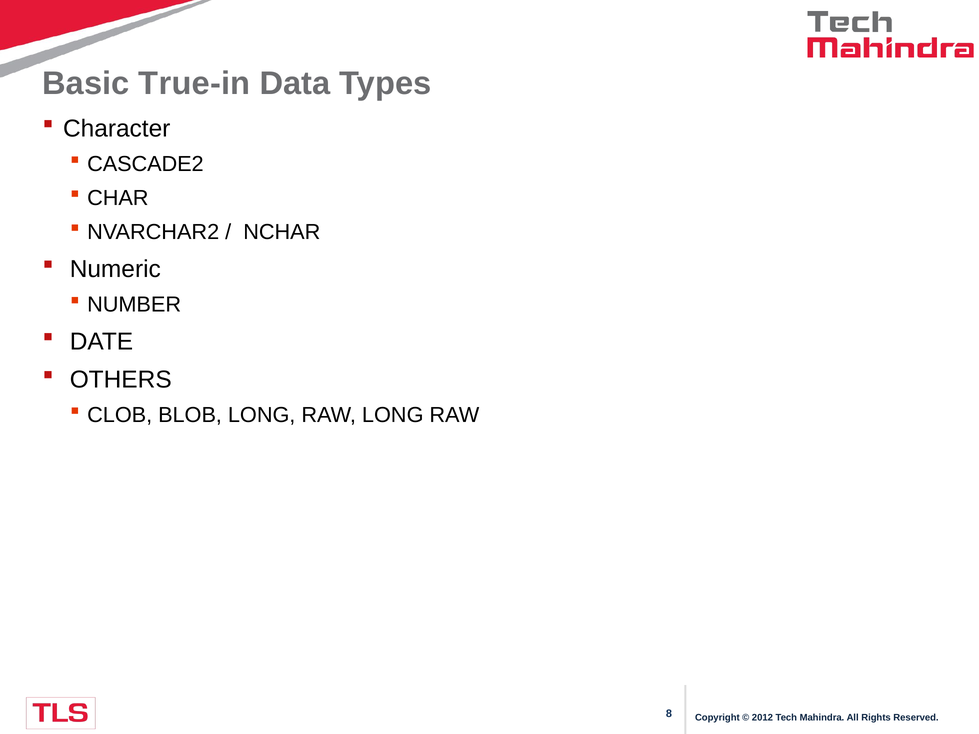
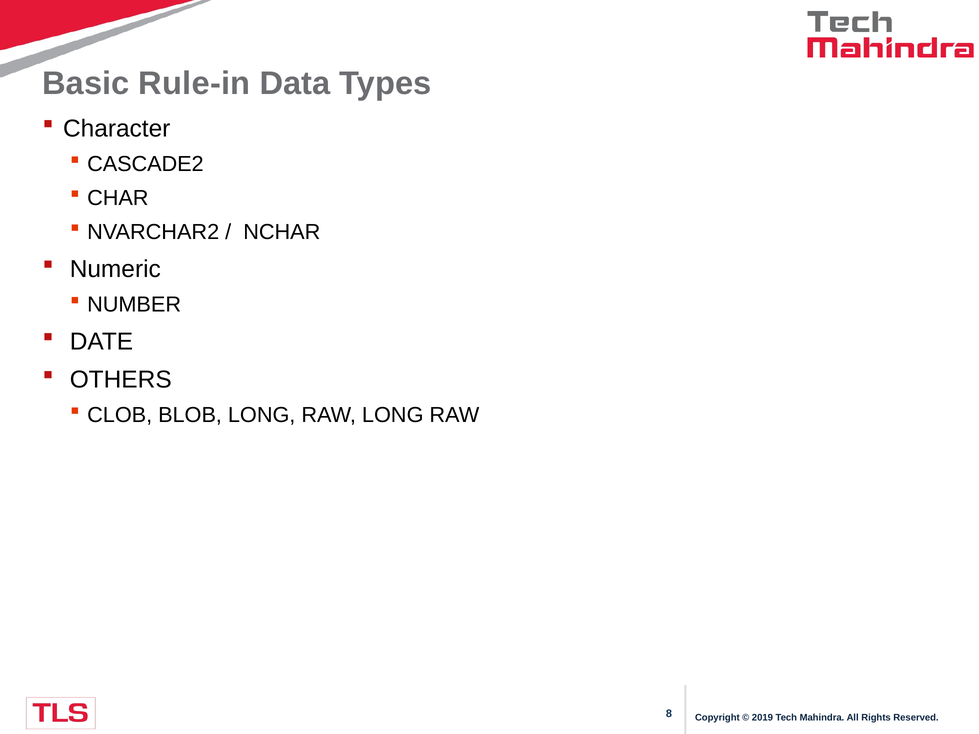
True-in: True-in -> Rule-in (194, 83)
2012: 2012 -> 2019 (762, 718)
